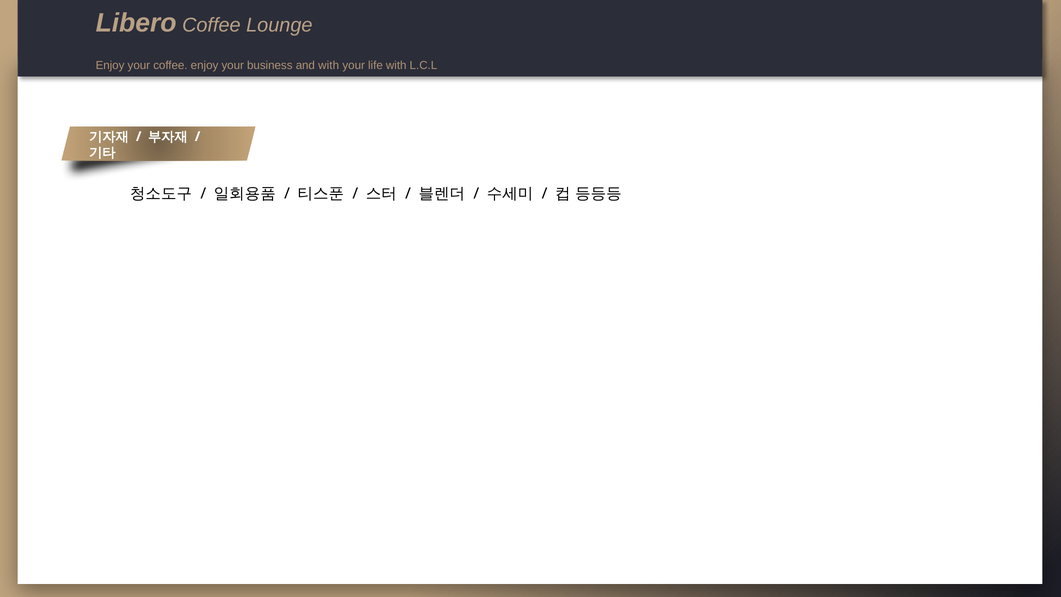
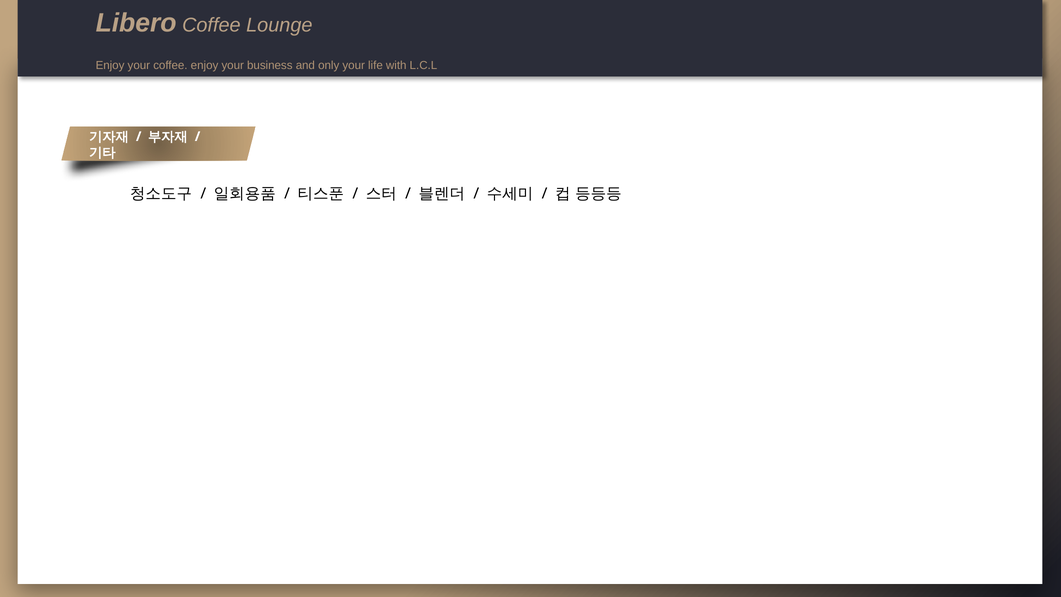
and with: with -> only (329, 65)
